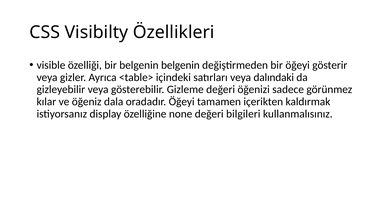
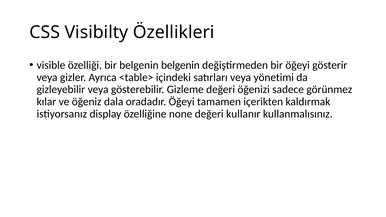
dalındaki: dalındaki -> yönetimi (274, 77)
bilgileri: bilgileri -> kullanır (243, 114)
